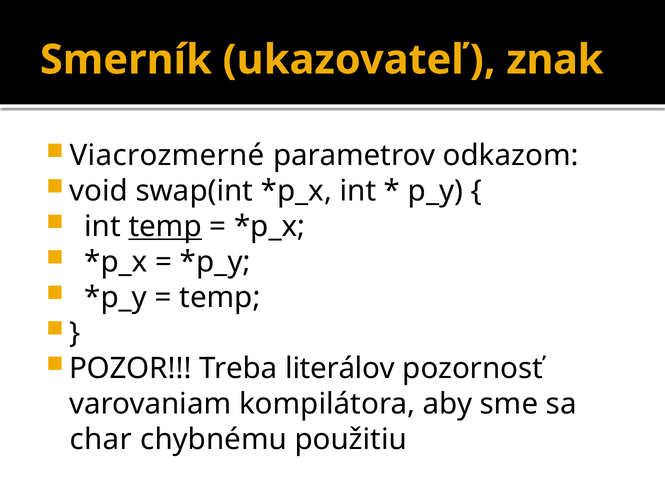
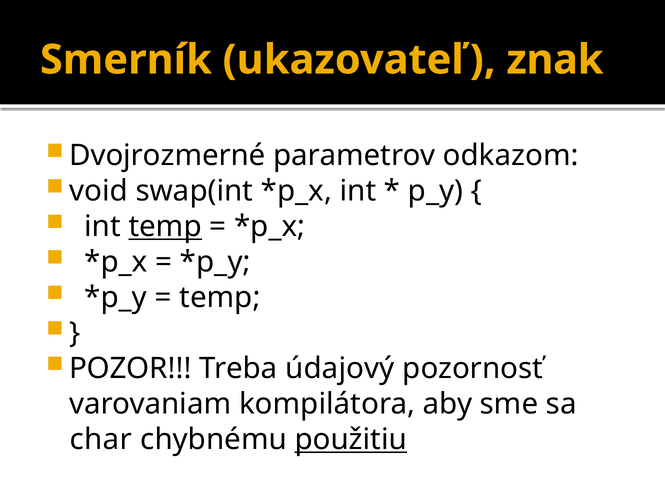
Viacrozmerné: Viacrozmerné -> Dvojrozmerné (167, 156)
literálov: literálov -> údajový (340, 368)
použitiu underline: none -> present (351, 439)
